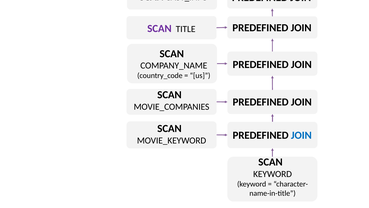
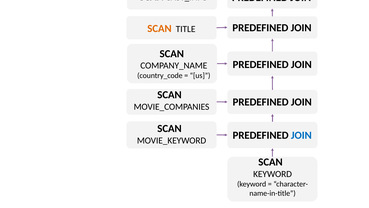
SCAN colour: purple -> orange (159, 28)
